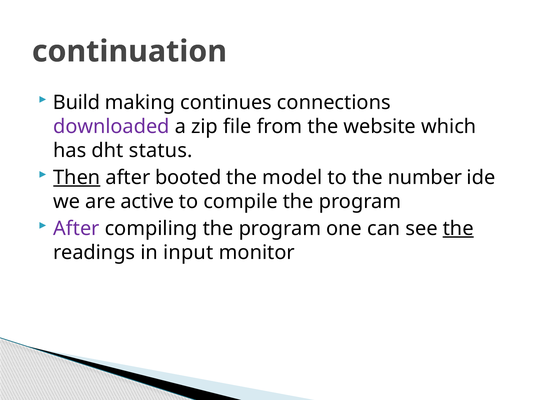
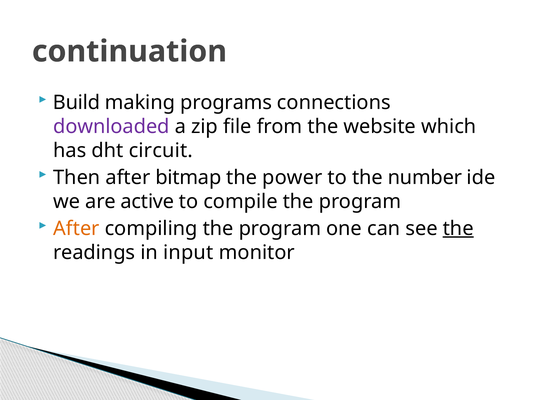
continues: continues -> programs (226, 102)
status: status -> circuit (161, 150)
Then underline: present -> none (77, 177)
booted: booted -> bitmap (188, 177)
model: model -> power (292, 177)
After colour: purple -> orange (76, 228)
